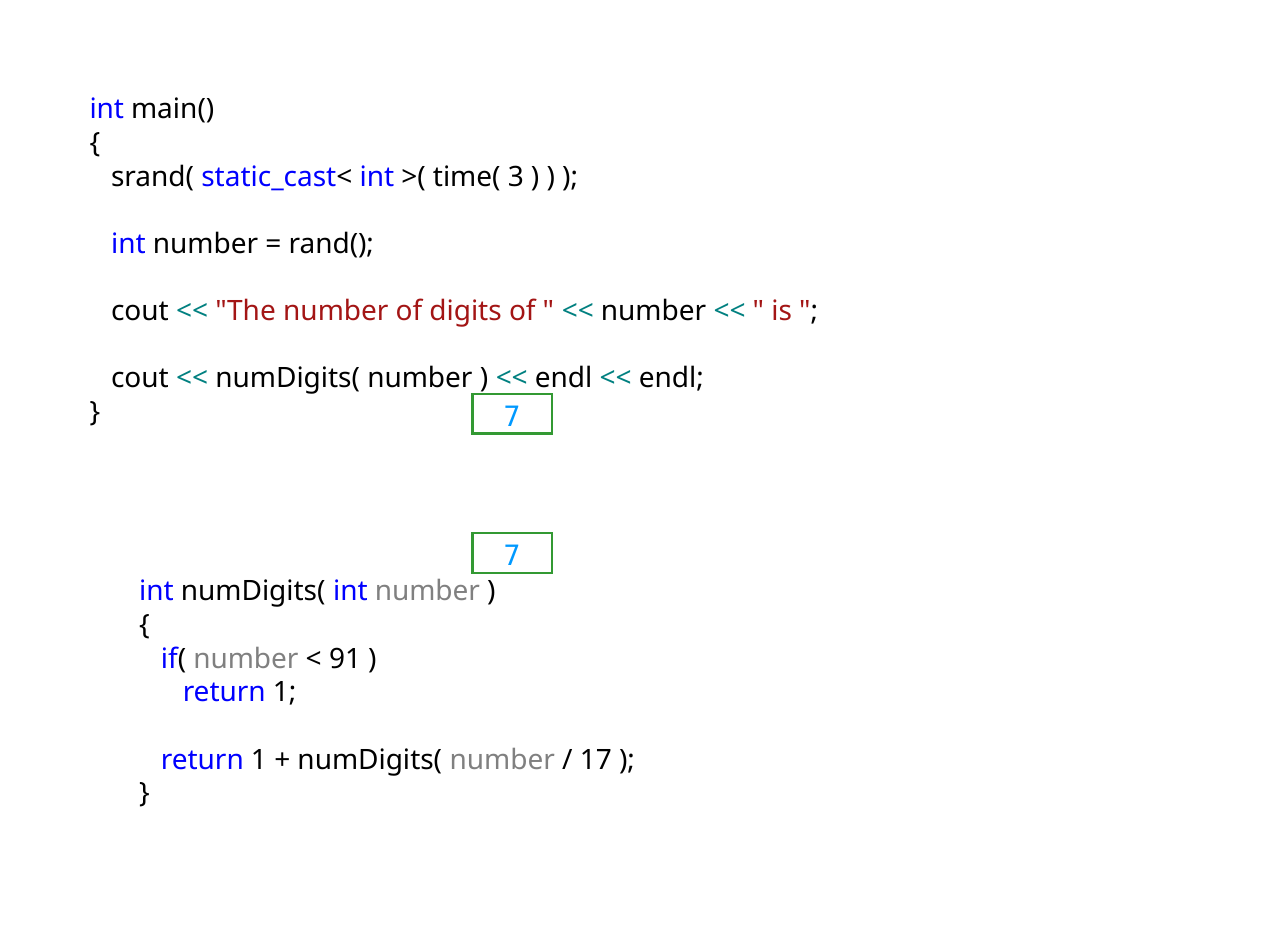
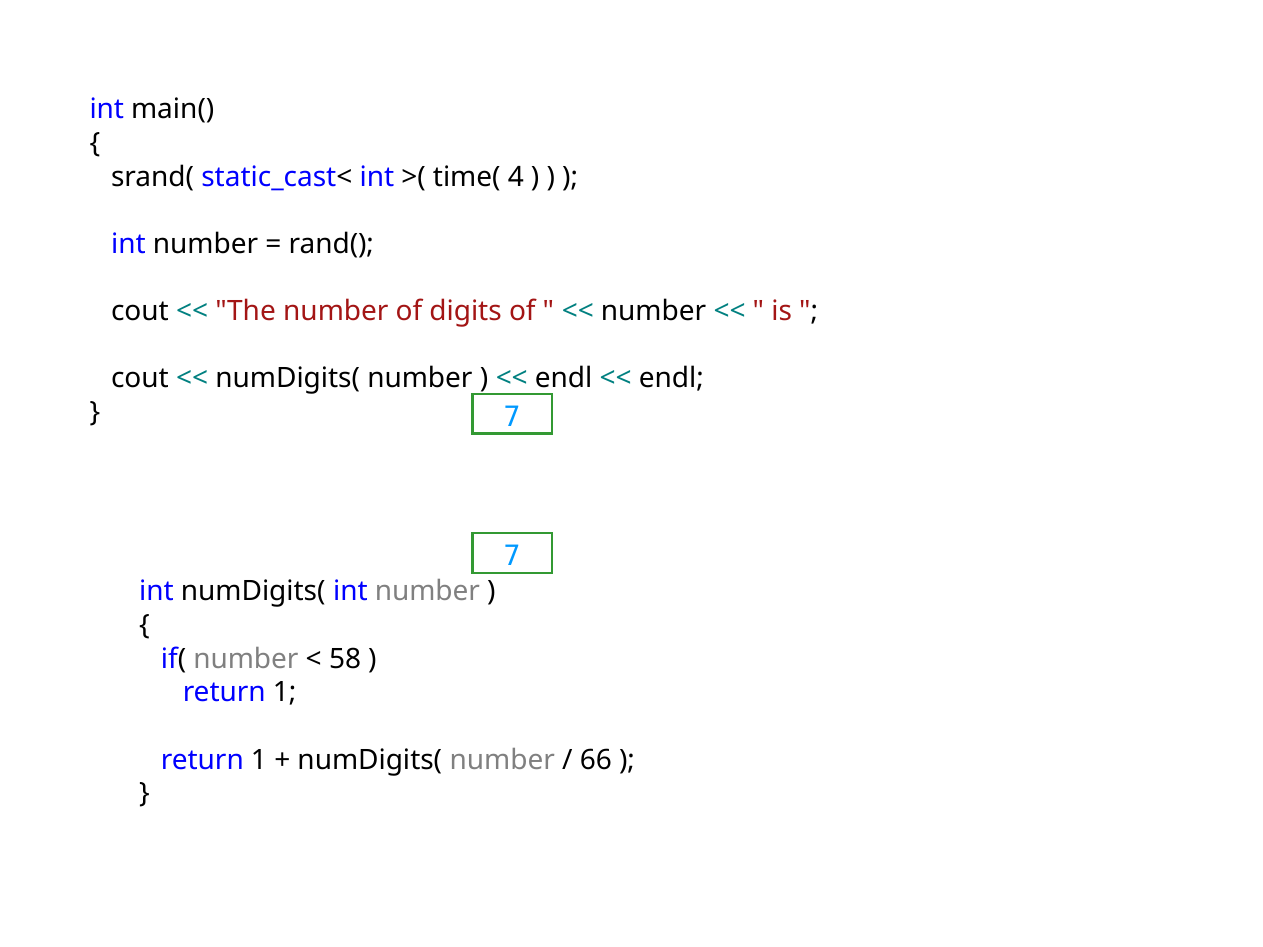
3: 3 -> 4 (516, 177)
91: 91 -> 58 (345, 659)
17: 17 -> 66 (596, 760)
